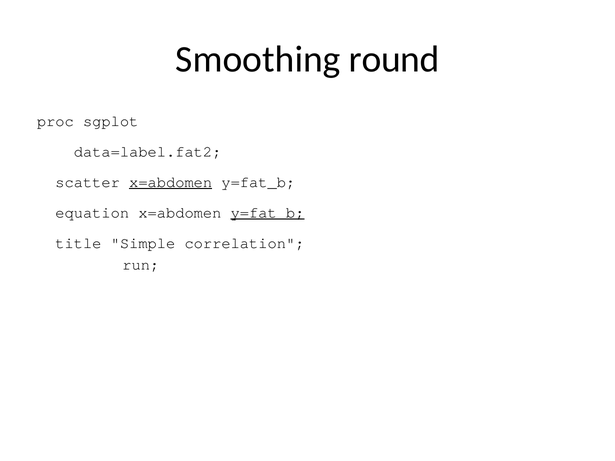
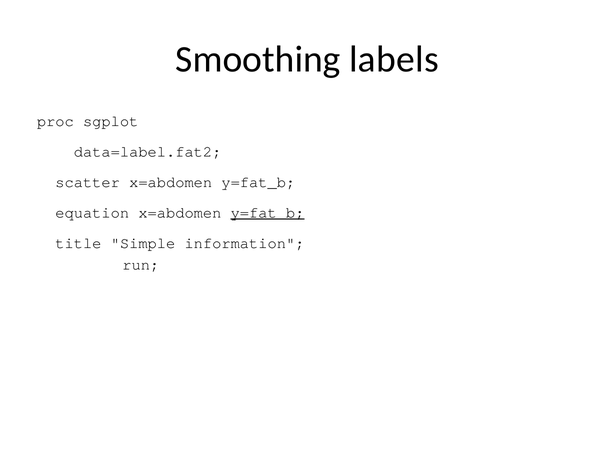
round: round -> labels (394, 60)
x=abdomen underline: present -> none (171, 182)
correlation: correlation -> information (244, 243)
